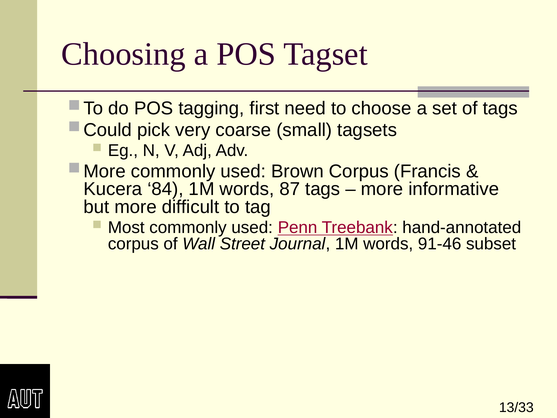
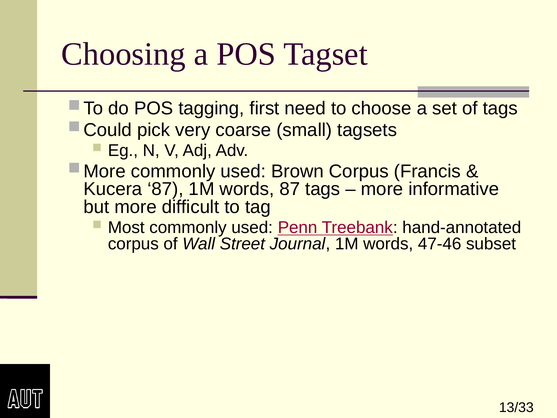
Kucera 84: 84 -> 87 (165, 189)
91-46: 91-46 -> 47-46 (440, 244)
